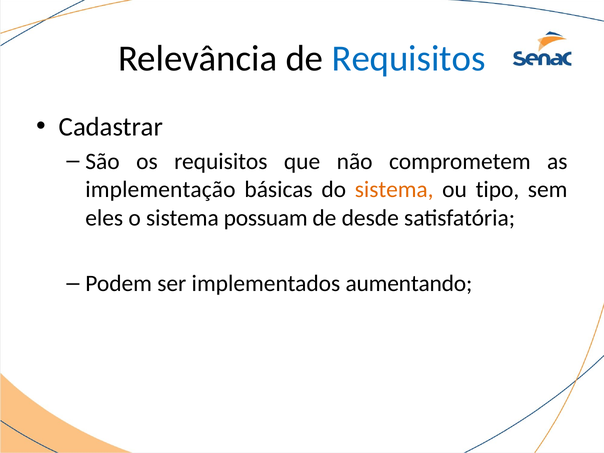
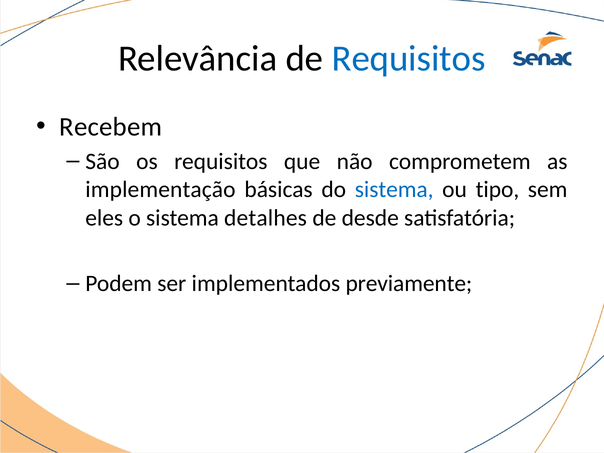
Cadastrar: Cadastrar -> Recebem (111, 127)
sistema colour: orange -> blue (394, 190)
possuam: possuam -> detalhes (265, 218)
aumentando: aumentando -> previamente (409, 284)
